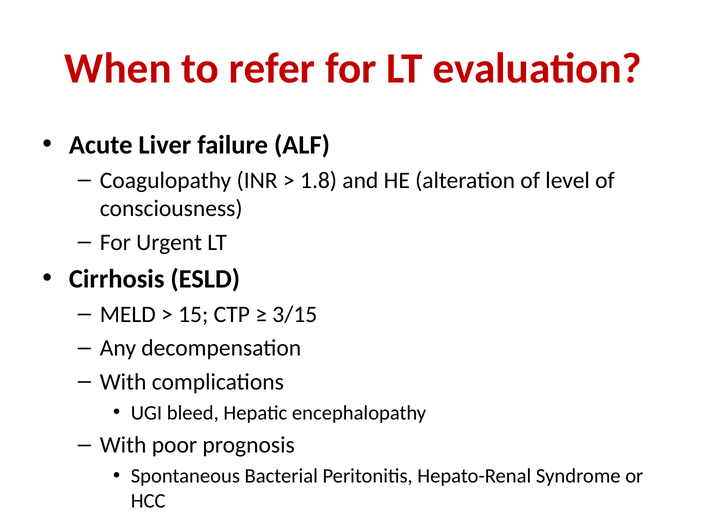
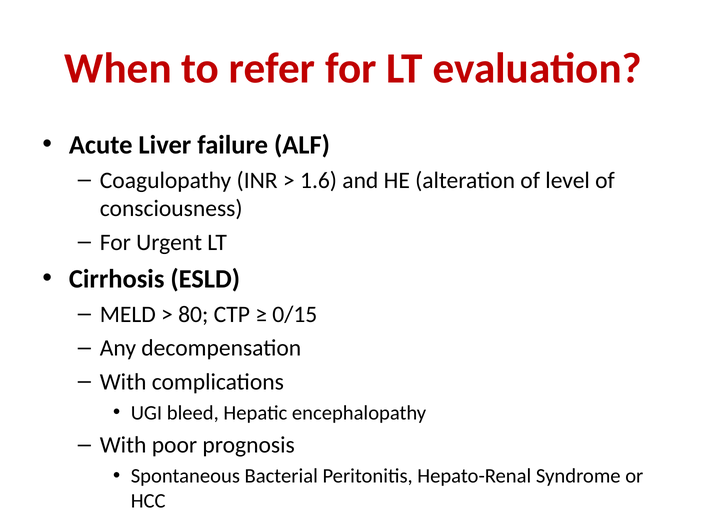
1.8: 1.8 -> 1.6 (319, 180)
15: 15 -> 80 (193, 314)
3/15: 3/15 -> 0/15 (295, 314)
